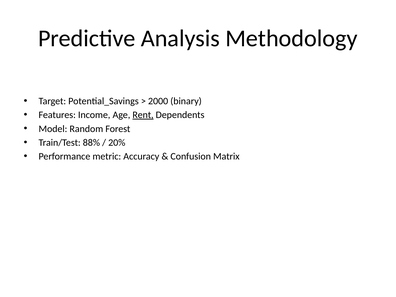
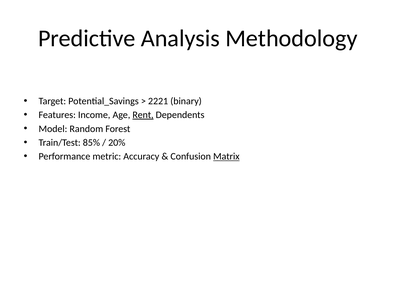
2000: 2000 -> 2221 (158, 101)
88%: 88% -> 85% (91, 143)
Matrix underline: none -> present (226, 156)
